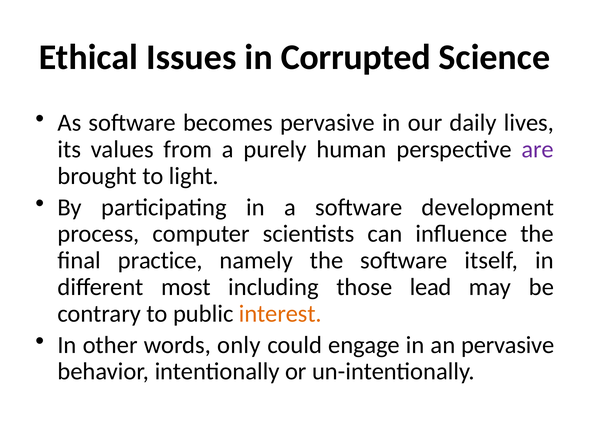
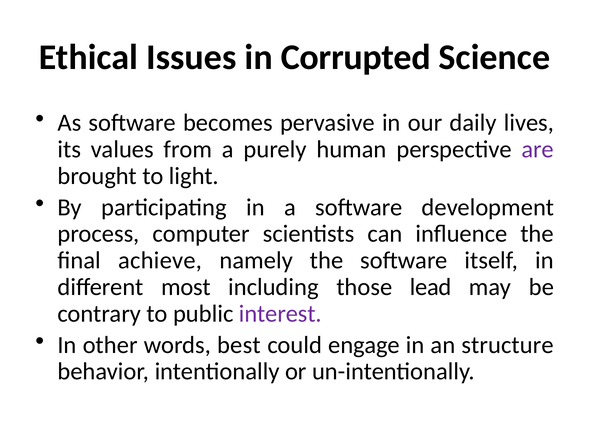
practice: practice -> achieve (160, 260)
interest colour: orange -> purple (280, 313)
only: only -> best (239, 344)
an pervasive: pervasive -> structure (508, 344)
